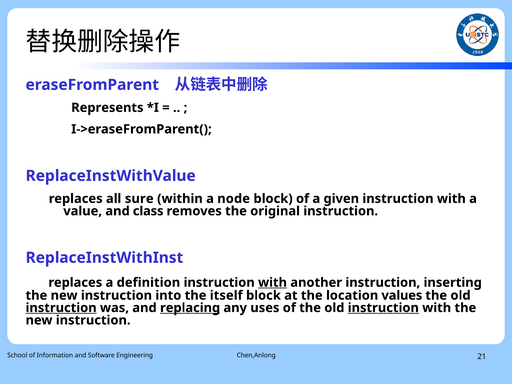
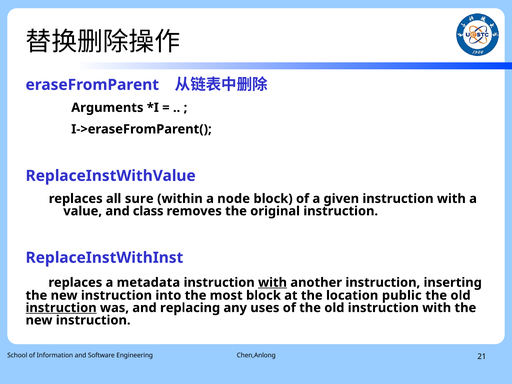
Represents: Represents -> Arguments (107, 108)
definition: definition -> metadata (148, 282)
itself: itself -> most (226, 295)
values: values -> public (402, 295)
replacing underline: present -> none (190, 308)
instruction underline: present -> none (383, 308)
